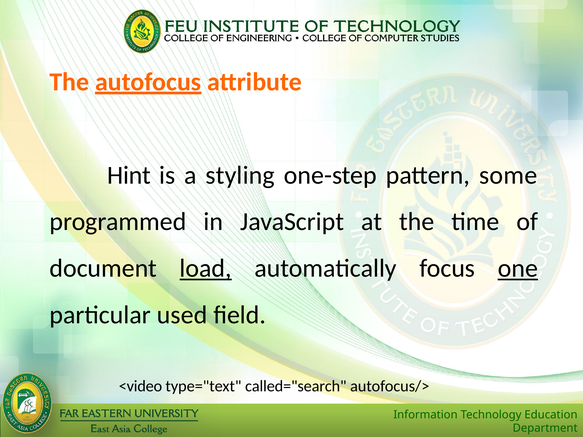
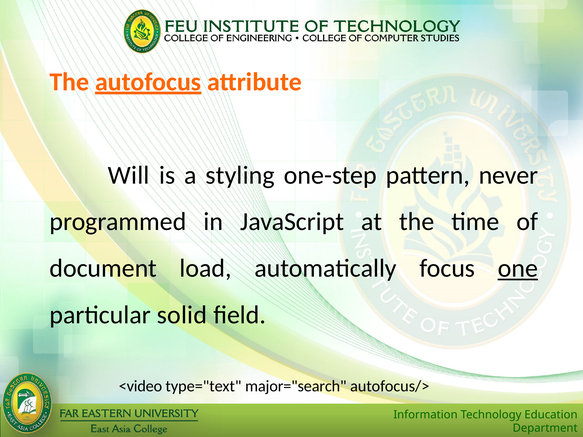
Hint: Hint -> Will (129, 175)
some: some -> never (508, 175)
load underline: present -> none (206, 269)
used: used -> solid (182, 315)
called="search: called="search -> major="search (296, 386)
